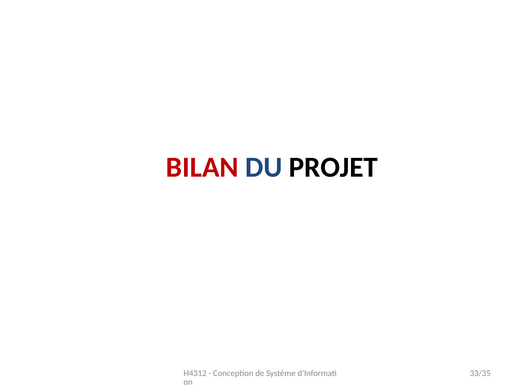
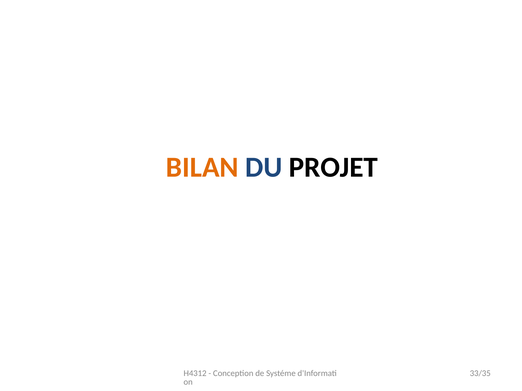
BILAN colour: red -> orange (202, 167)
